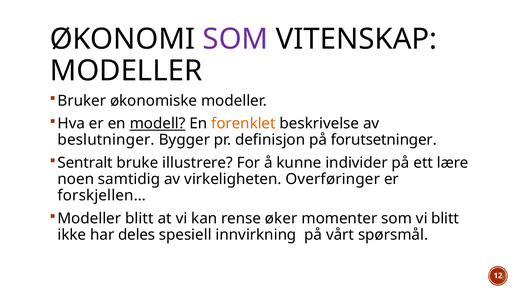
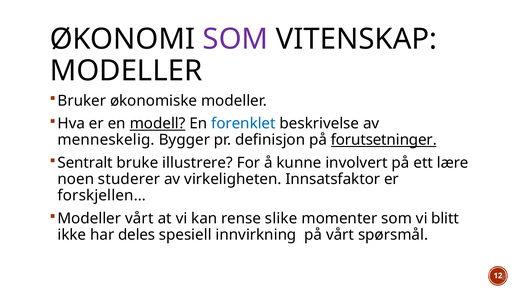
forenklet colour: orange -> blue (243, 124)
beslutninger: beslutninger -> menneskelig (106, 140)
forutsetninger underline: none -> present (384, 140)
individer: individer -> involvert (357, 163)
samtidig: samtidig -> studerer (129, 180)
Overføringer: Overføringer -> Innsatsfaktor (333, 180)
Modeller blitt: blitt -> vårt (139, 219)
øker: øker -> slike (281, 219)
